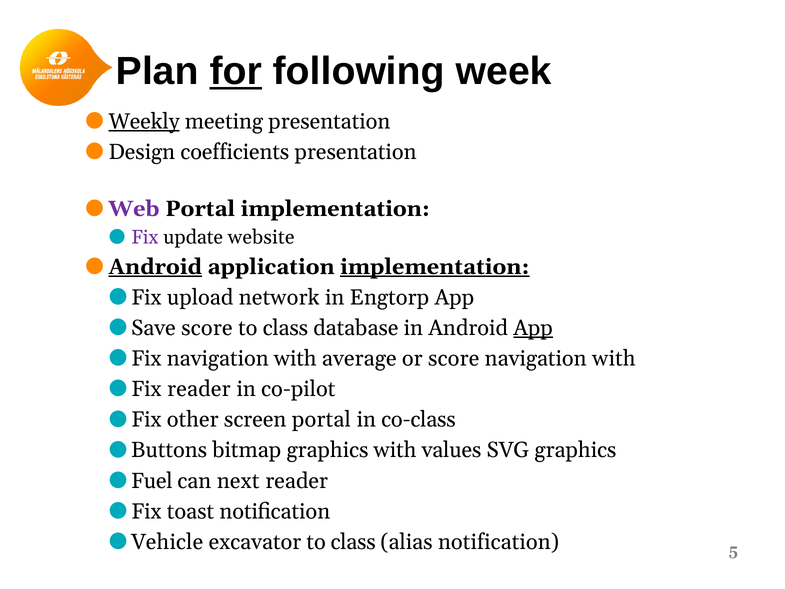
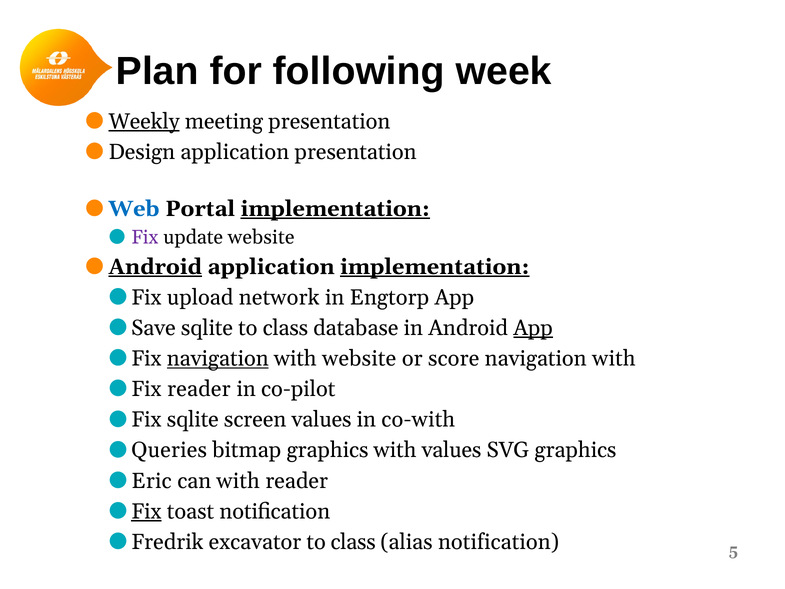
for underline: present -> none (236, 71)
Design coefficients: coefficients -> application (235, 152)
Web colour: purple -> blue (134, 209)
implementation underline: none -> present (335, 209)
Save score: score -> sqlite (207, 328)
navigation underline: none -> present (218, 358)
with average: average -> website (359, 358)
Fix other: other -> sqlite (193, 420)
screen portal: portal -> values (322, 420)
co-class: co-class -> co-with (418, 420)
Buttons: Buttons -> Queries (169, 450)
Fuel: Fuel -> Eric (152, 481)
can next: next -> with (238, 481)
Fix underline: none -> present (146, 511)
Vehicle: Vehicle -> Fredrik (167, 542)
